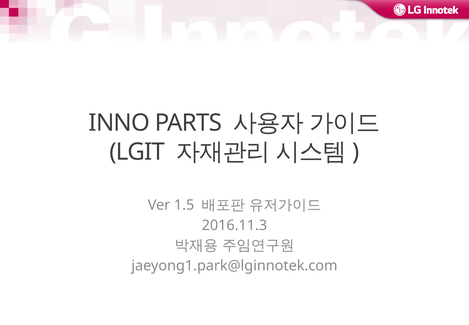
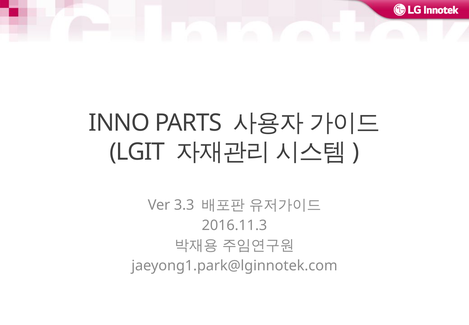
1.5: 1.5 -> 3.3 (184, 205)
